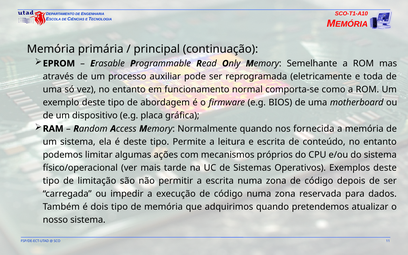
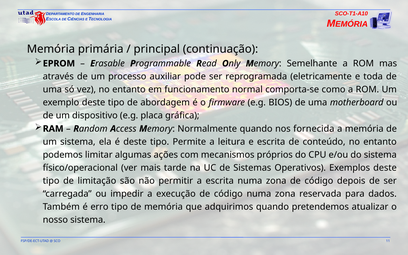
dois: dois -> erro (99, 207)
